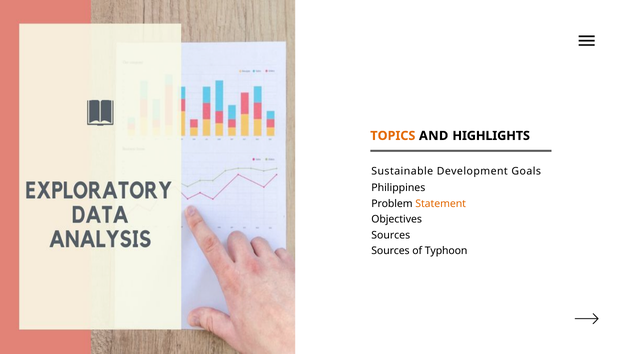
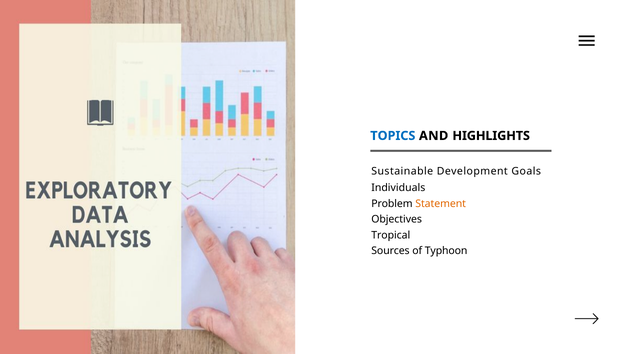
TOPICS colour: orange -> blue (393, 136)
Philippines: Philippines -> Individuals (398, 188)
Sources: Sources -> Tropical (391, 235)
